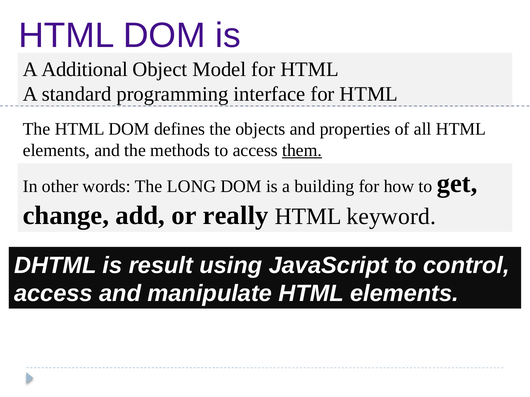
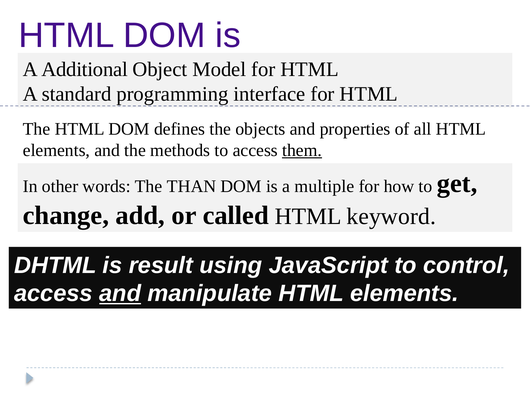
LONG: LONG -> THAN (192, 187)
building: building -> multiple (324, 187)
really: really -> called (236, 216)
and underline: none -> present (120, 294)
